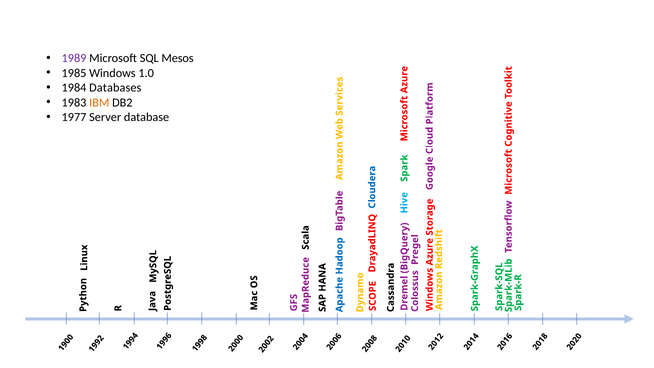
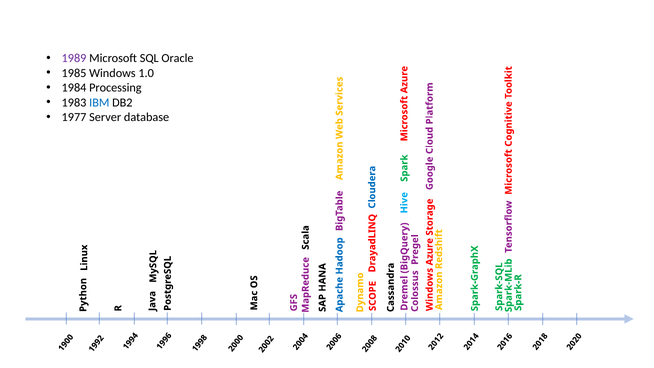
Mesos: Mesos -> Oracle (177, 58)
Databases: Databases -> Processing (115, 88)
IBM colour: orange -> blue (99, 103)
